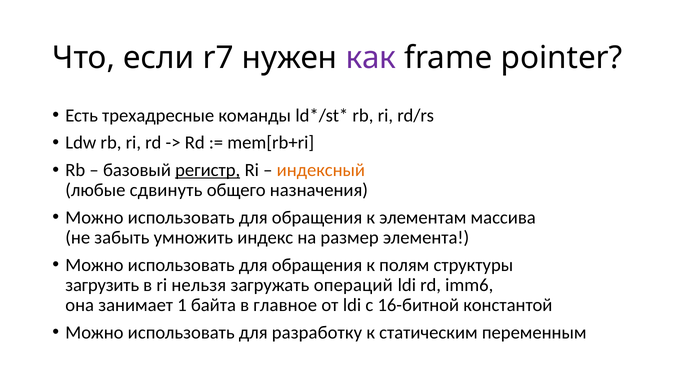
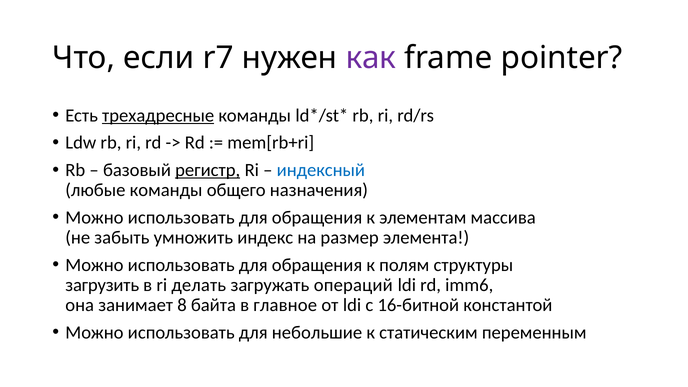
трехадресные underline: none -> present (158, 116)
индексный colour: orange -> blue (321, 170)
любые сдвинуть: сдвинуть -> команды (166, 190)
нельзя: нельзя -> делать (199, 285)
1: 1 -> 8 (182, 305)
разработку: разработку -> небольшие (317, 332)
